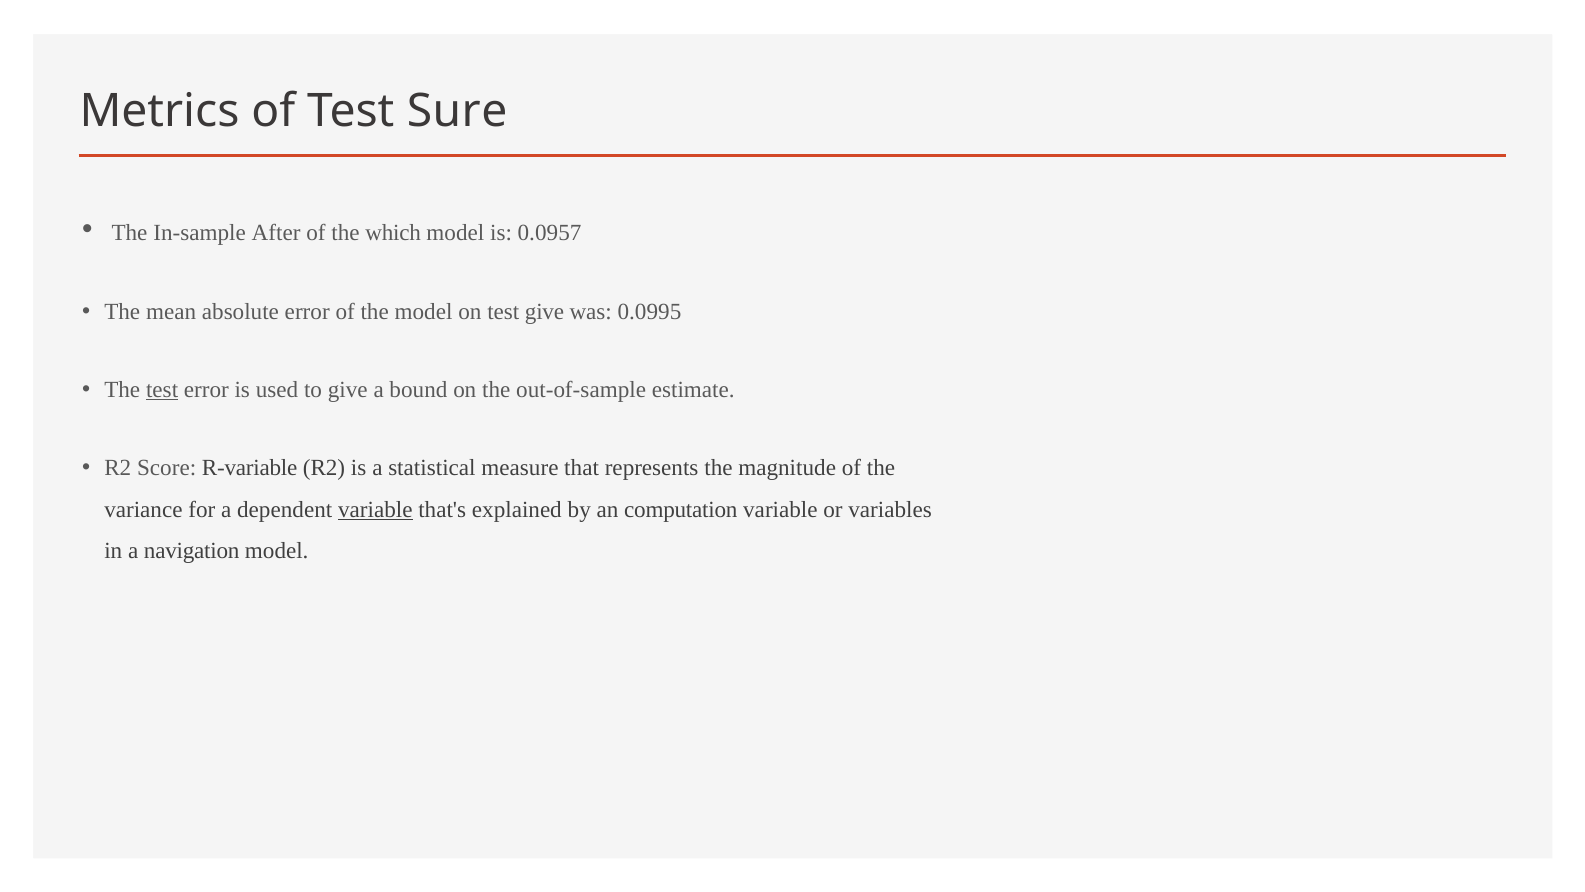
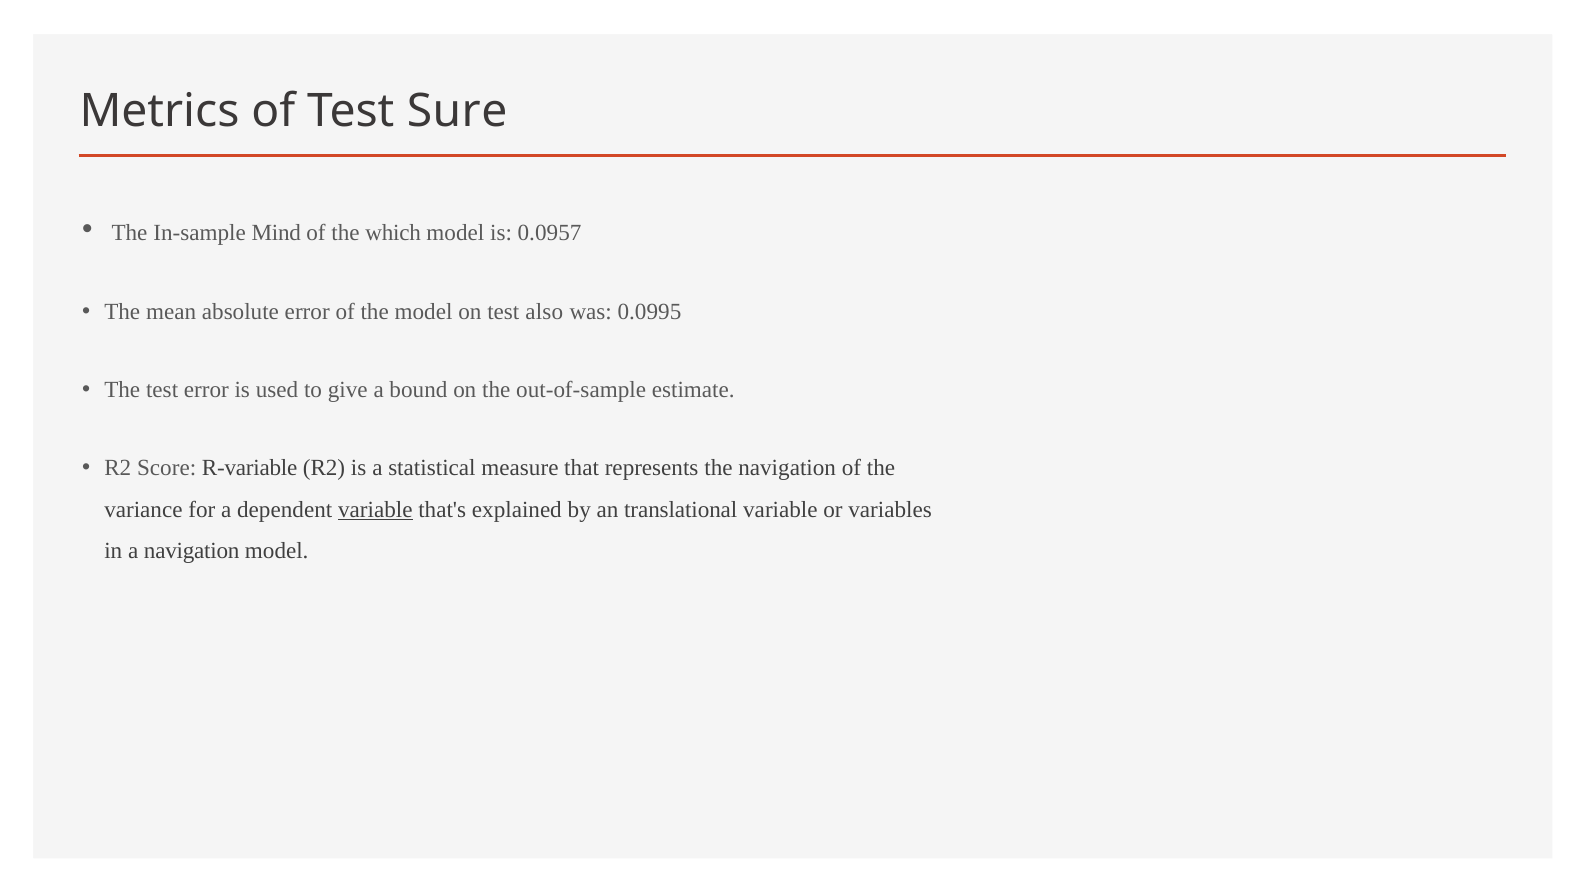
After: After -> Mind (276, 233)
test give: give -> also (544, 312)
test underline: present -> none (162, 390)
the magnitude: magnitude -> navigation (787, 468)
computation: computation -> translational (681, 509)
